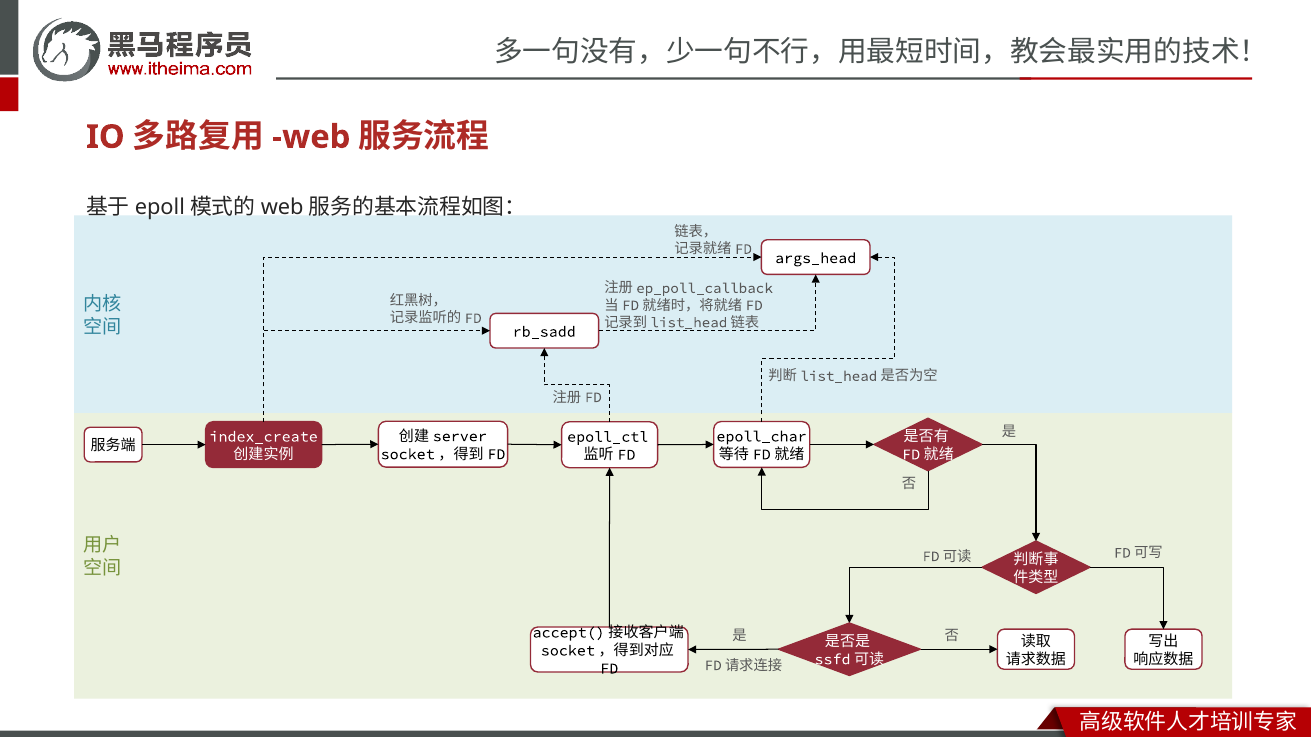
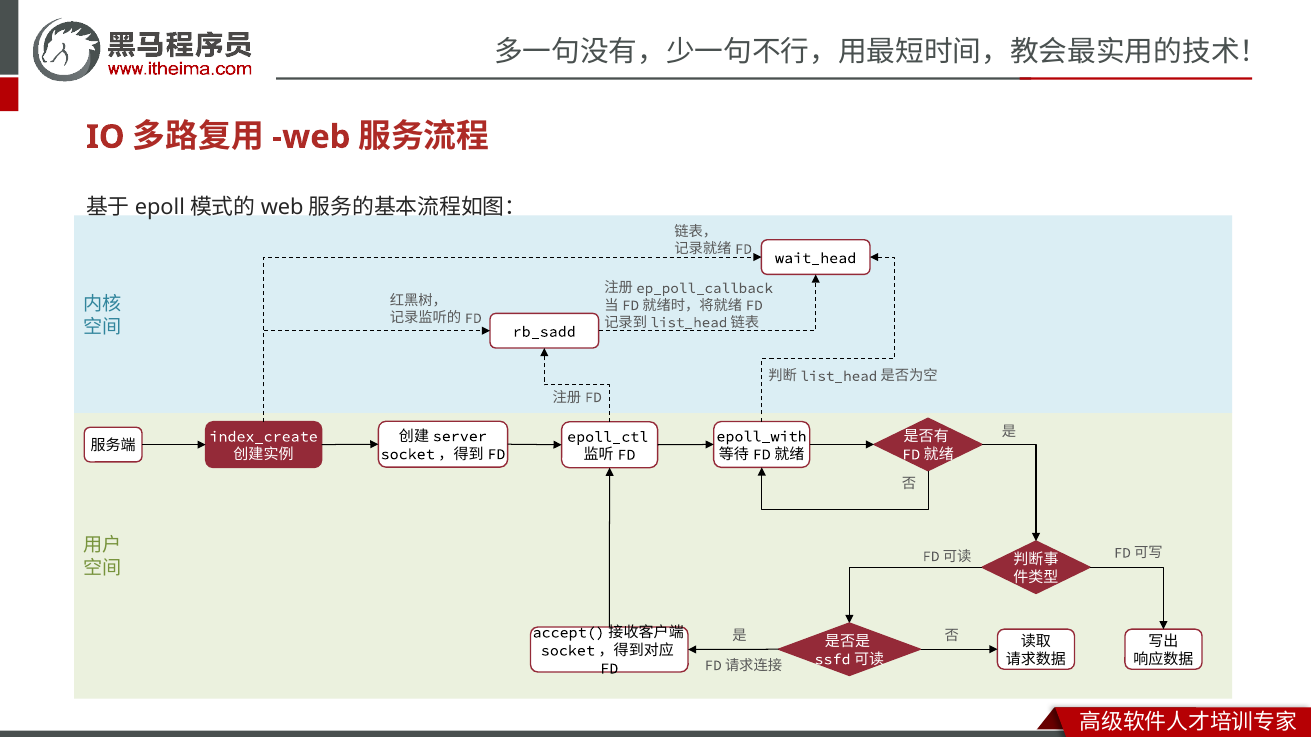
args_head: args_head -> wait_head (816, 258)
epoll_char: epoll_char -> epoll_with (762, 437)
